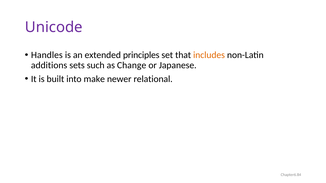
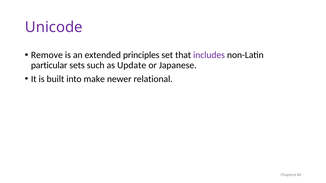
Handles: Handles -> Remove (47, 55)
includes colour: orange -> purple (209, 55)
additions: additions -> particular (49, 65)
Change: Change -> Update (132, 65)
